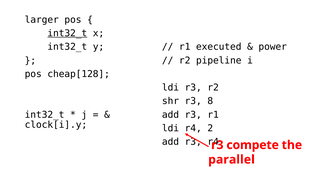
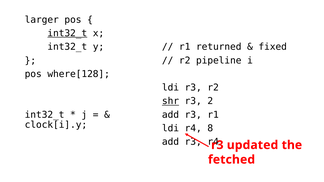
executed: executed -> returned (219, 47)
power: power -> fixed (273, 47)
cheap[128: cheap[128 -> where[128 (79, 74)
shr underline: none -> present (171, 101)
8: 8 -> 2 (210, 101)
2: 2 -> 8 (210, 128)
compete: compete -> updated (253, 145)
parallel: parallel -> fetched (232, 160)
